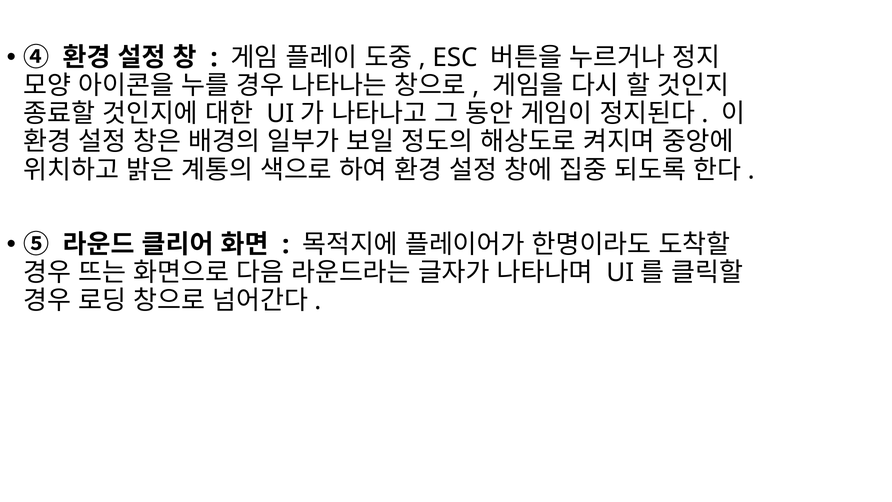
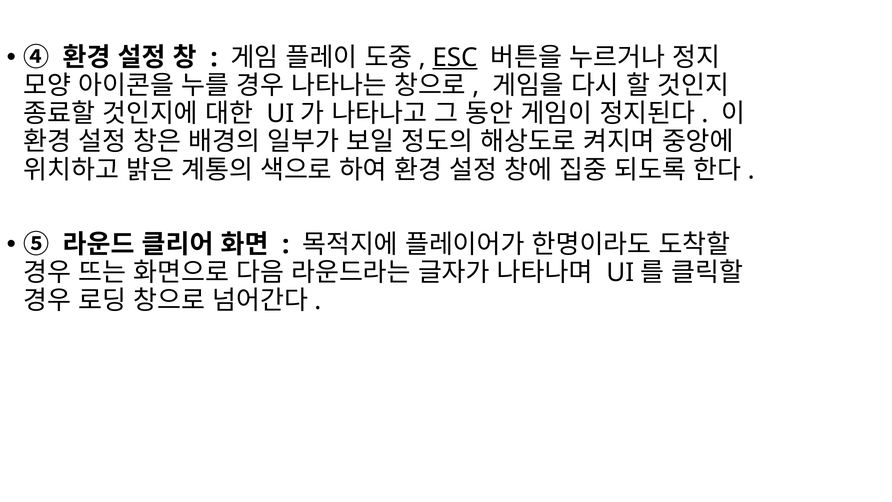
ESC underline: none -> present (455, 58)
